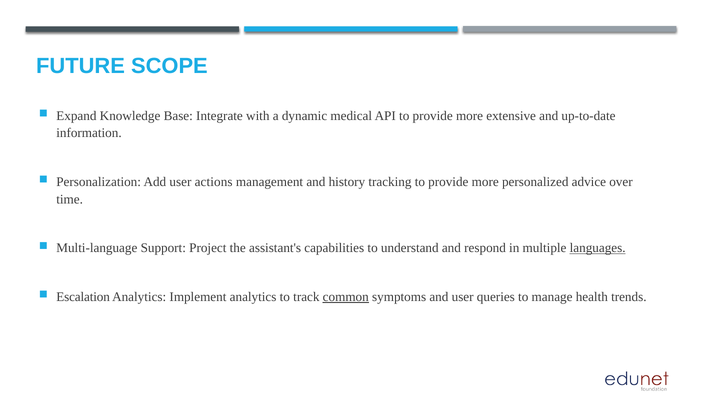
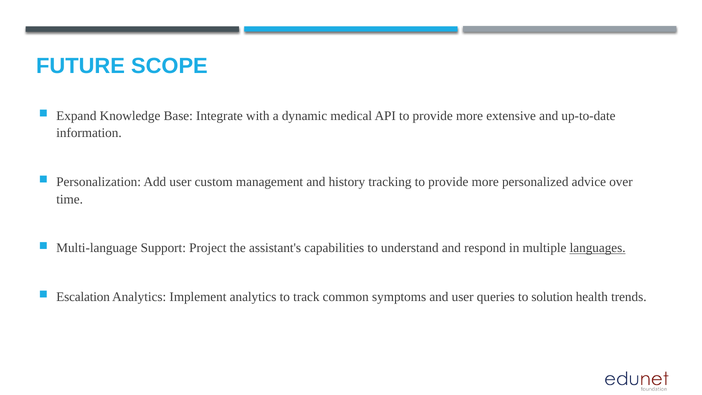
actions: actions -> custom (214, 182)
common underline: present -> none (346, 297)
manage: manage -> solution (552, 297)
